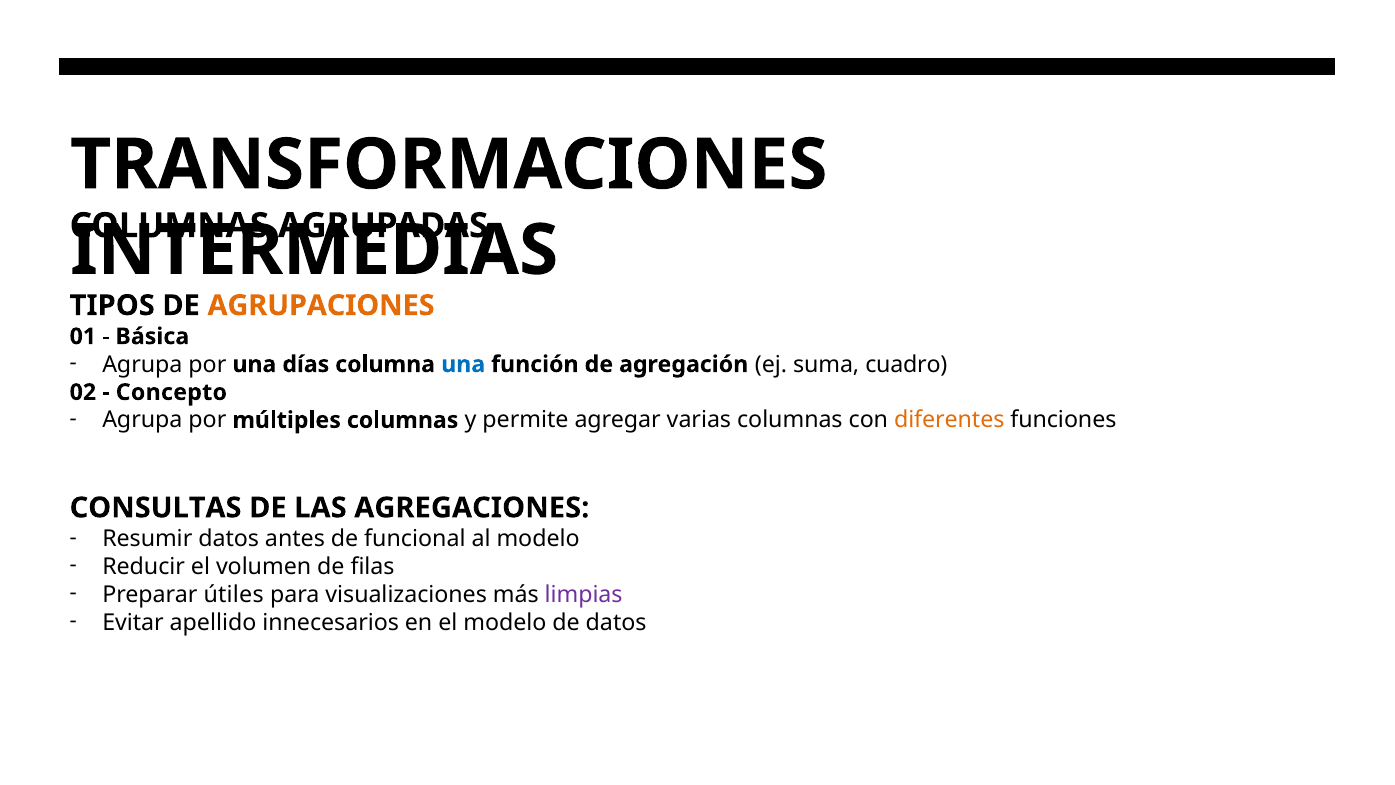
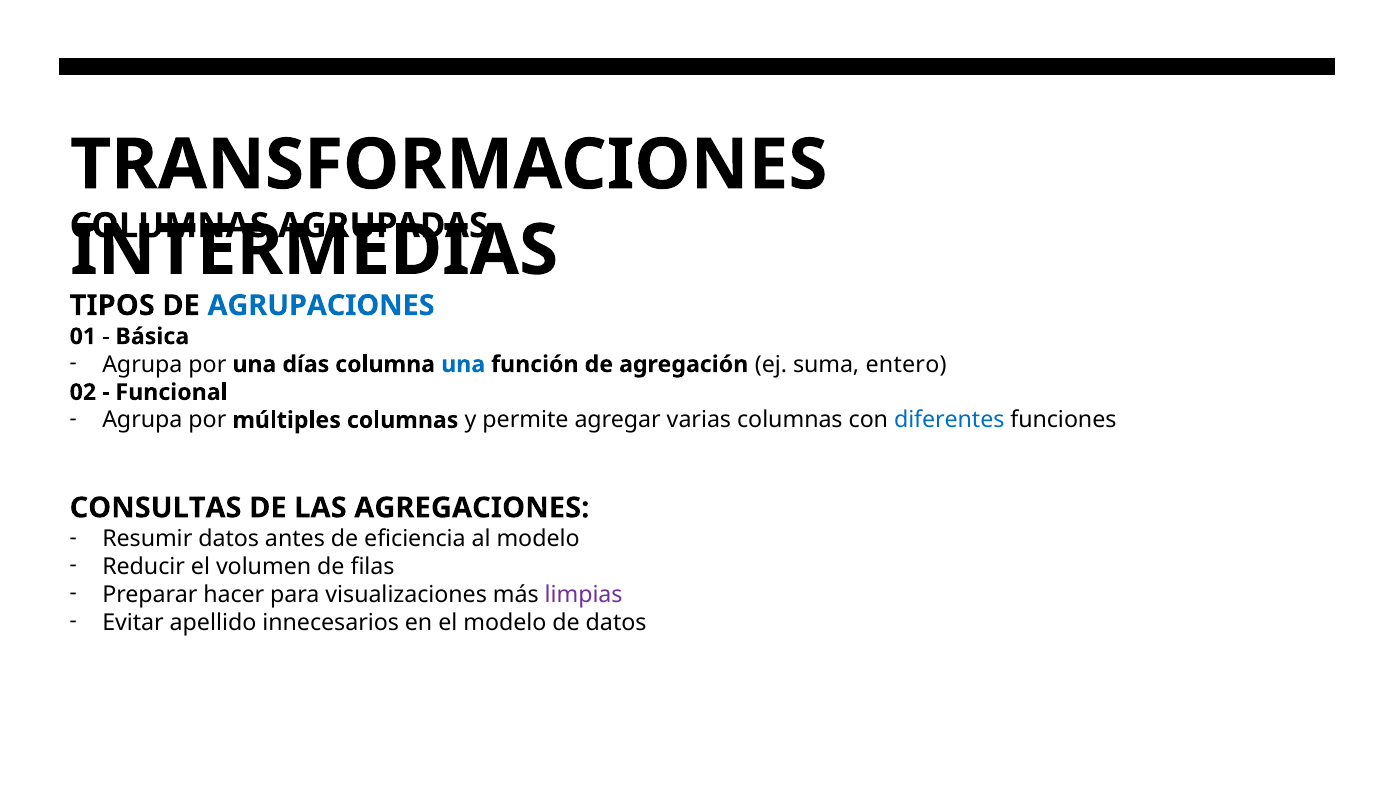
AGRUPACIONES colour: orange -> blue (321, 305)
cuadro: cuadro -> entero (906, 364)
Concepto: Concepto -> Funcional (171, 392)
diferentes colour: orange -> blue (949, 420)
funcional: funcional -> eficiencia (415, 539)
útiles: útiles -> hacer (234, 594)
